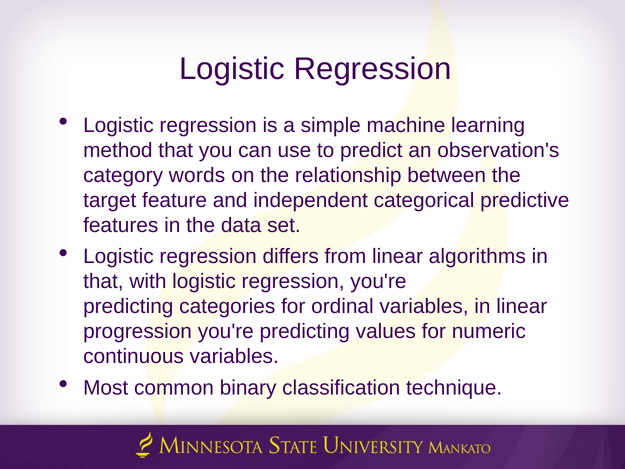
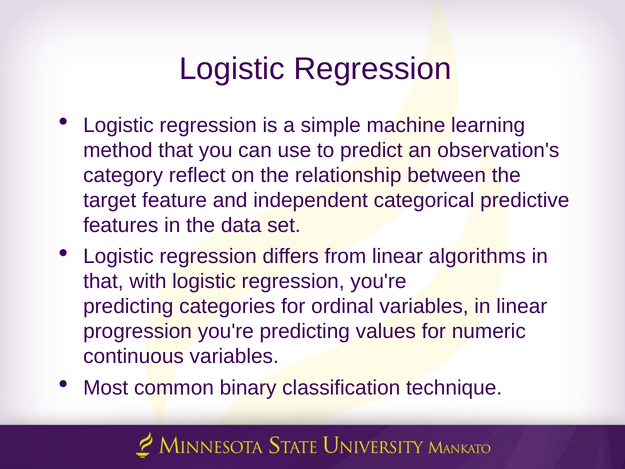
words: words -> reflect (197, 175)
